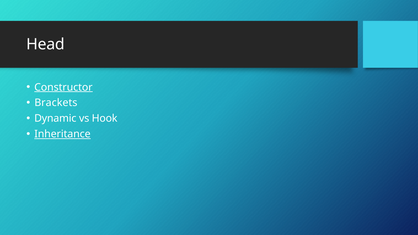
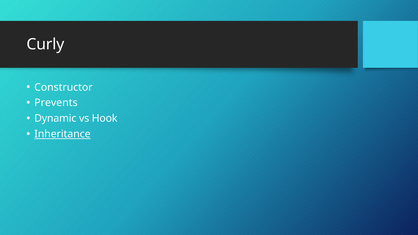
Head: Head -> Curly (45, 44)
Constructor underline: present -> none (63, 87)
Brackets: Brackets -> Prevents (56, 103)
